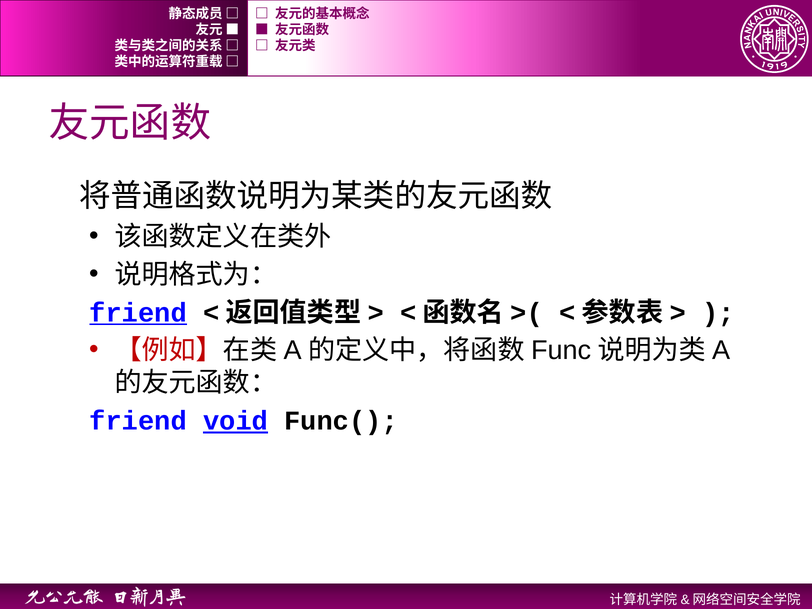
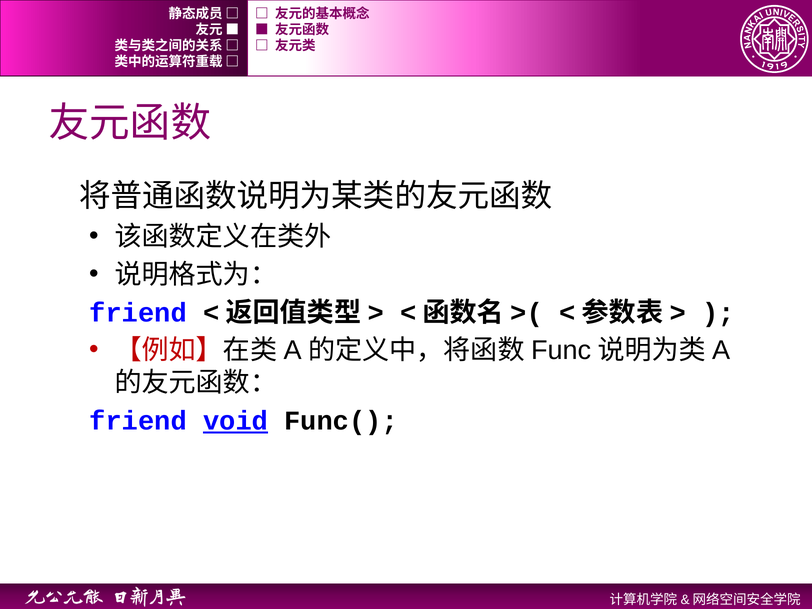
friend underline: present -> none (138, 313)
